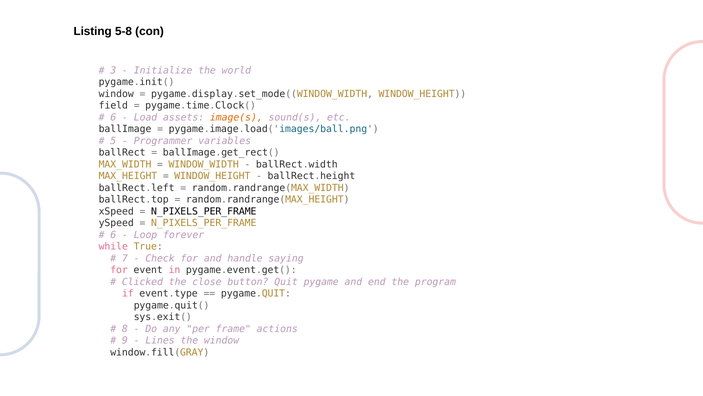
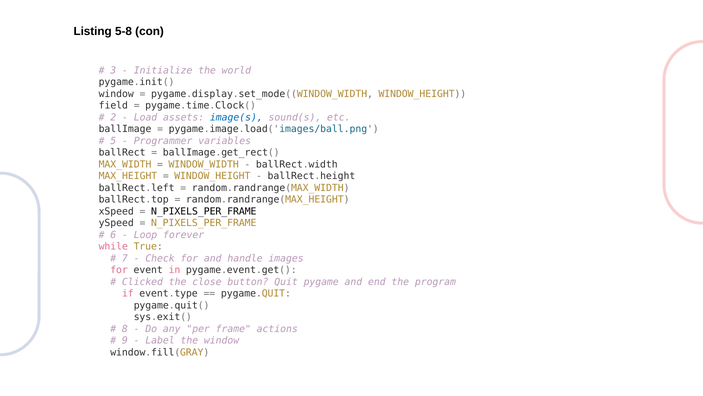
6: 6 -> 2 (113, 117)
image(s colour: orange -> blue (236, 117)
saying: saying -> images (286, 258)
Lines: Lines -> Label (160, 340)
